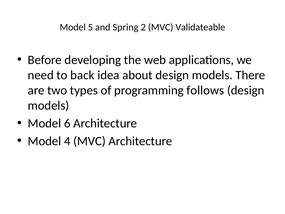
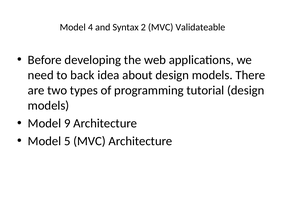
5: 5 -> 4 (90, 27)
Spring: Spring -> Syntax (126, 27)
follows: follows -> tutorial (205, 90)
6: 6 -> 9 (67, 123)
4: 4 -> 5 (67, 141)
